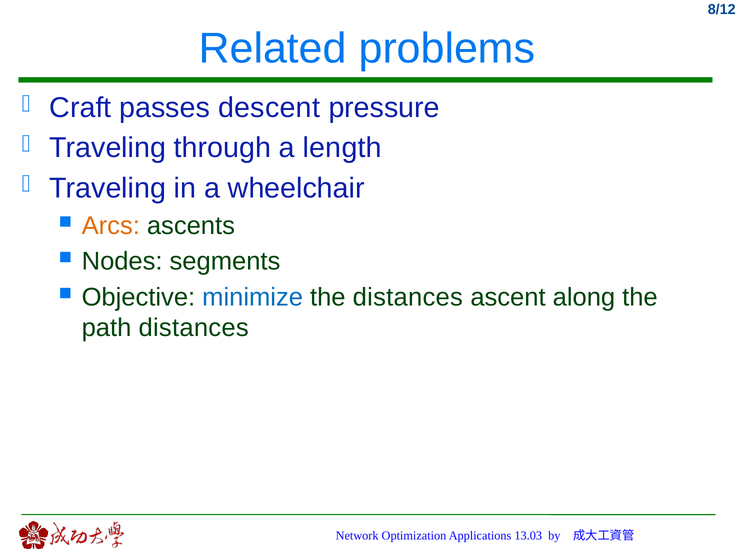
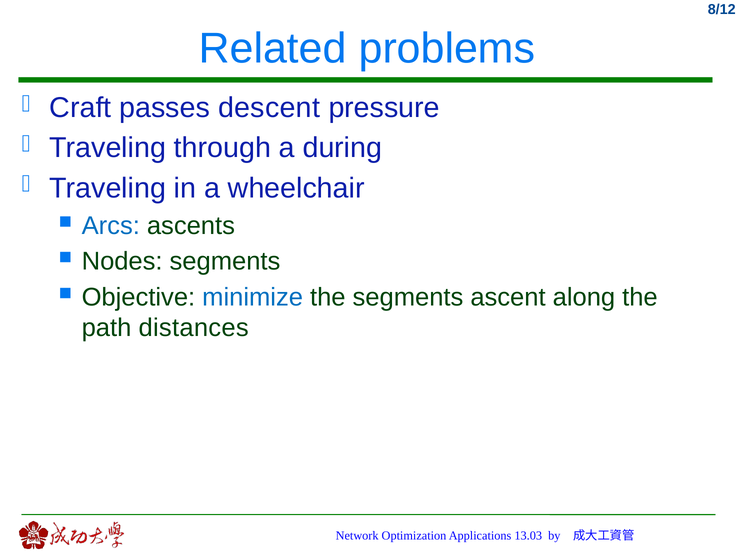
length: length -> during (342, 148)
Arcs colour: orange -> blue (111, 226)
the distances: distances -> segments (408, 297)
